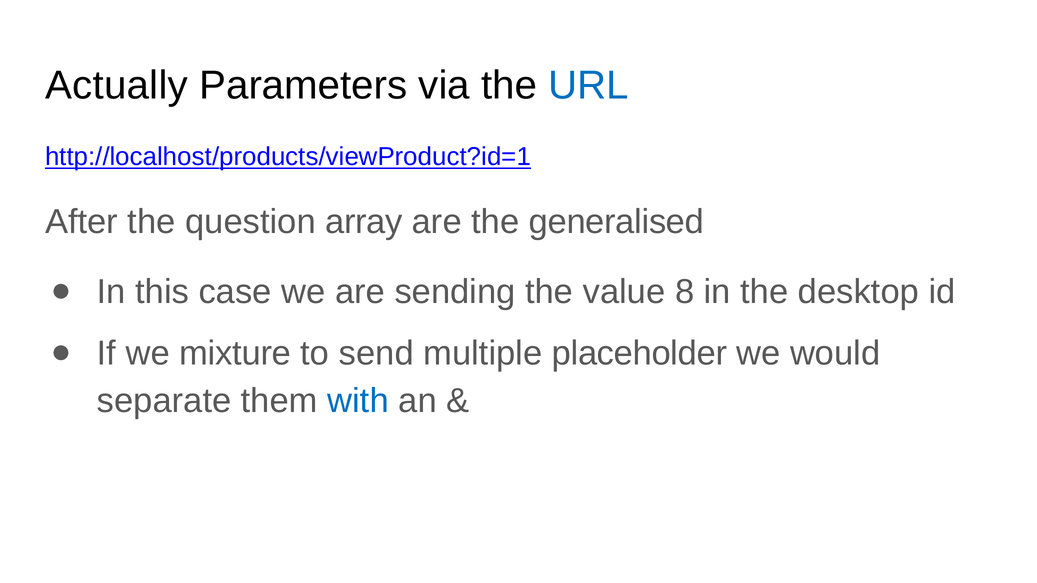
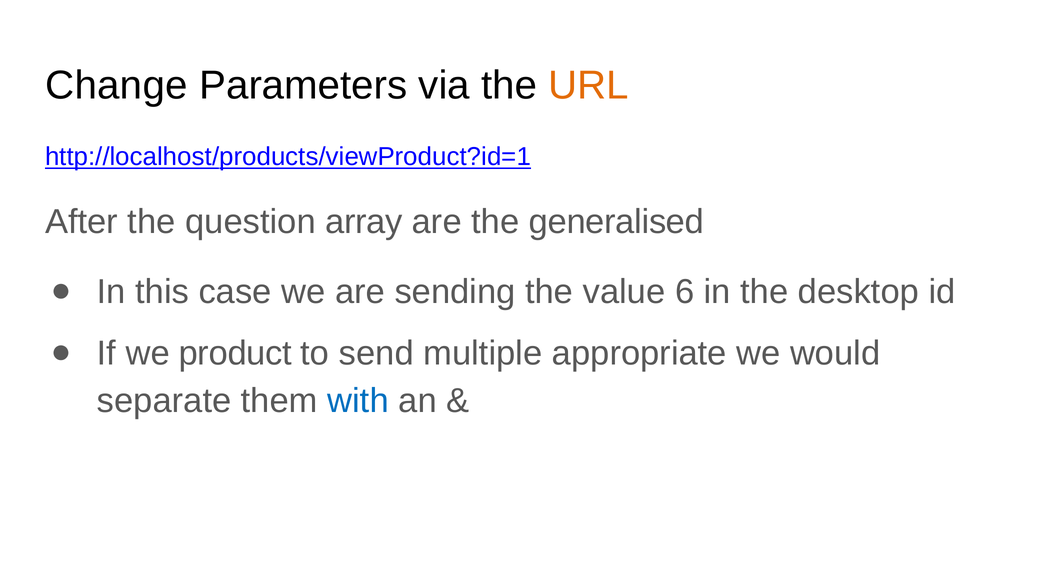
Actually: Actually -> Change (116, 86)
URL colour: blue -> orange (588, 86)
8: 8 -> 6 (685, 292)
mixture: mixture -> product (235, 354)
placeholder: placeholder -> appropriate (639, 354)
